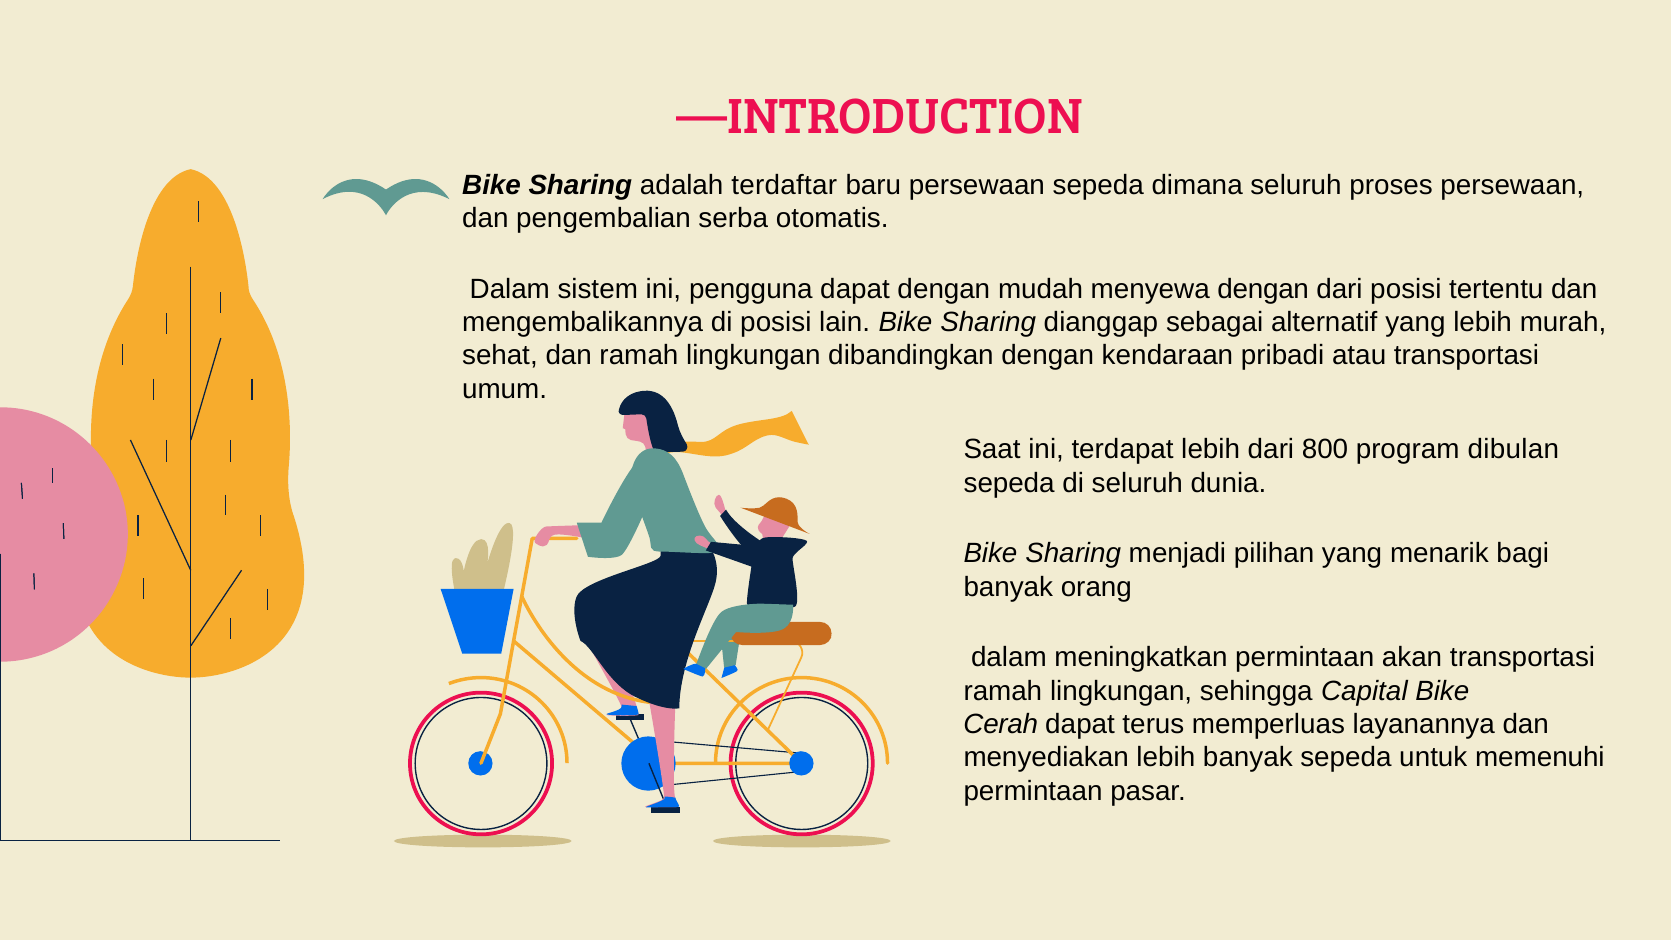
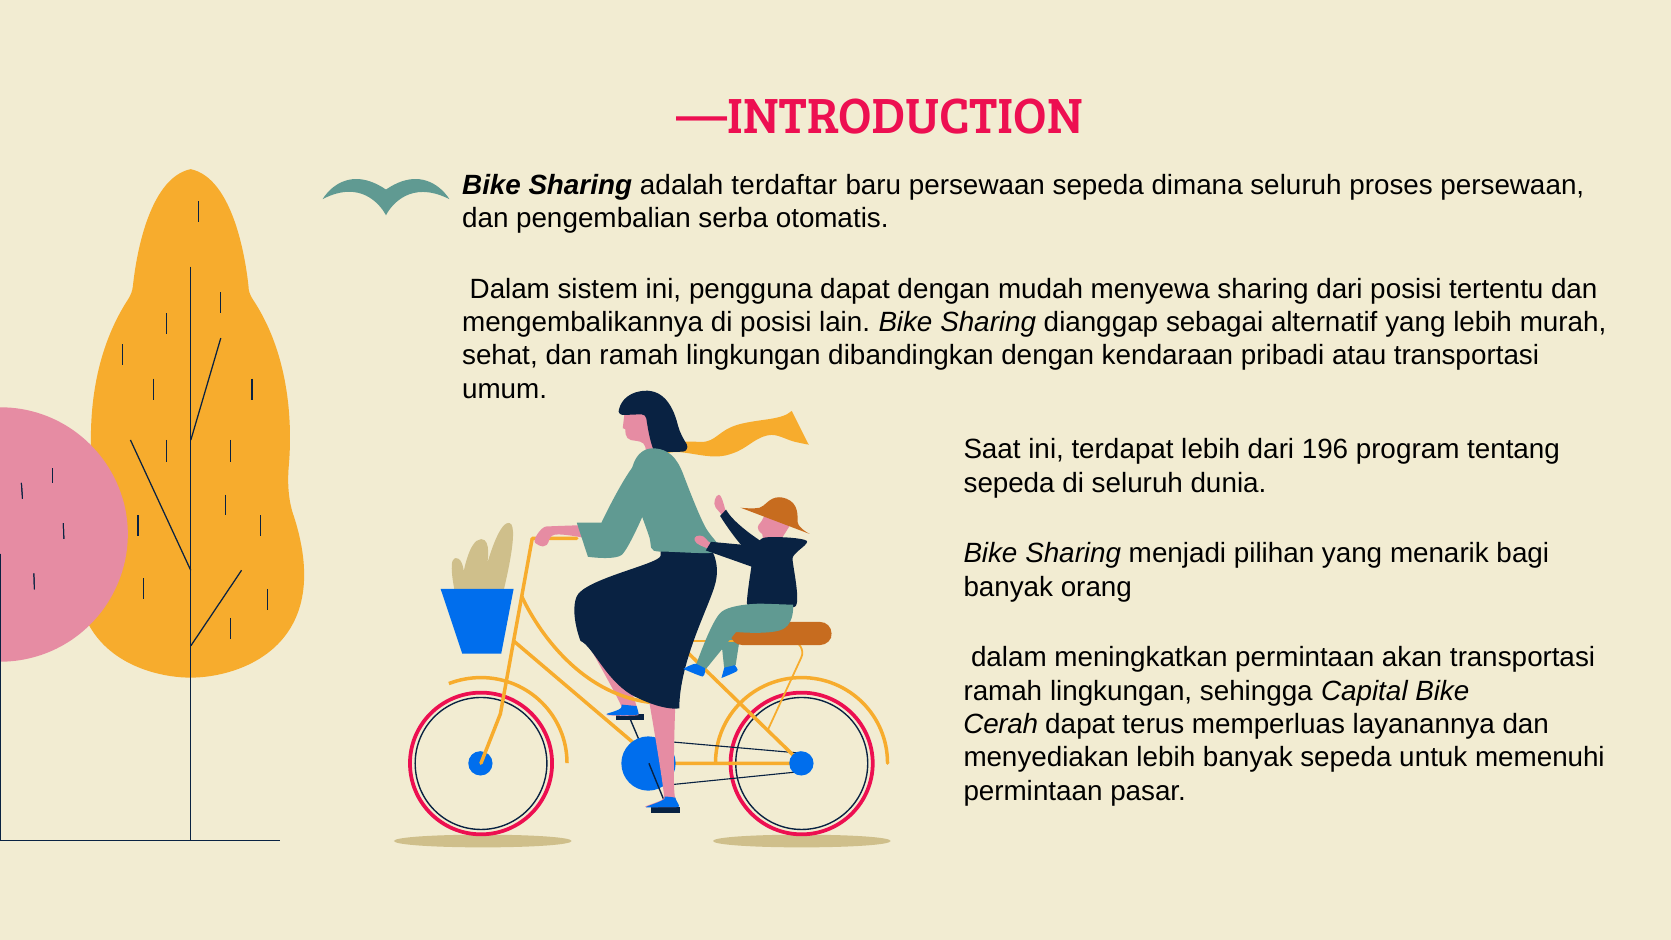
menyewa dengan: dengan -> sharing (1263, 289)
800: 800 -> 196 (1325, 450)
dibulan: dibulan -> tentang (1514, 450)
